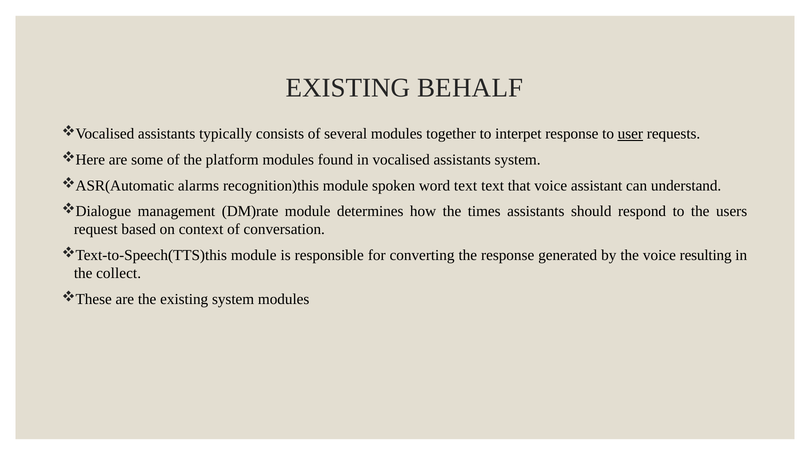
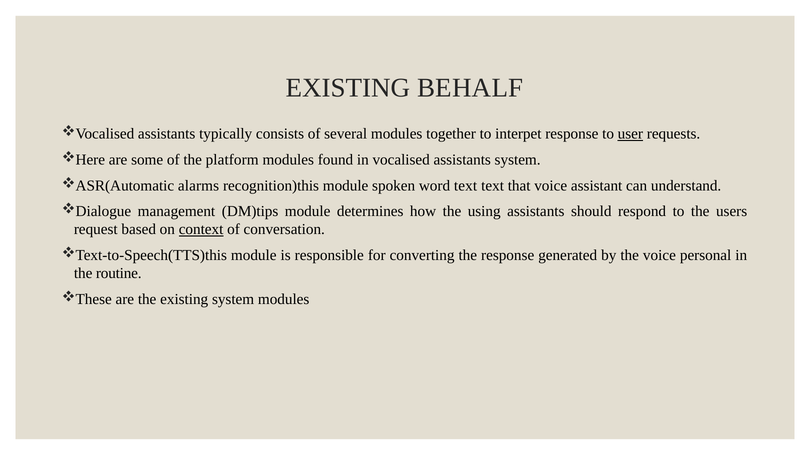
DM)rate: DM)rate -> DM)tips (250, 212)
times: times -> using (484, 212)
context underline: none -> present (201, 230)
resulting: resulting -> personal (706, 256)
collect: collect -> routine (119, 274)
